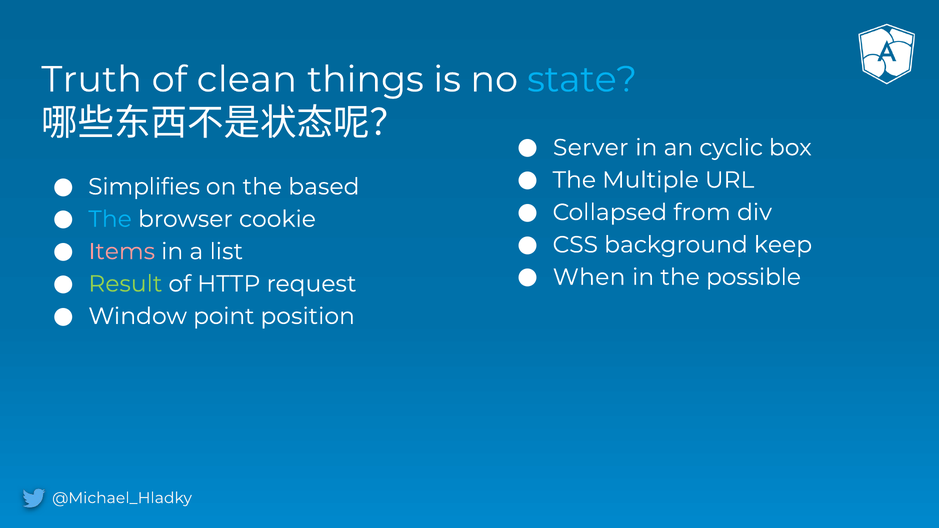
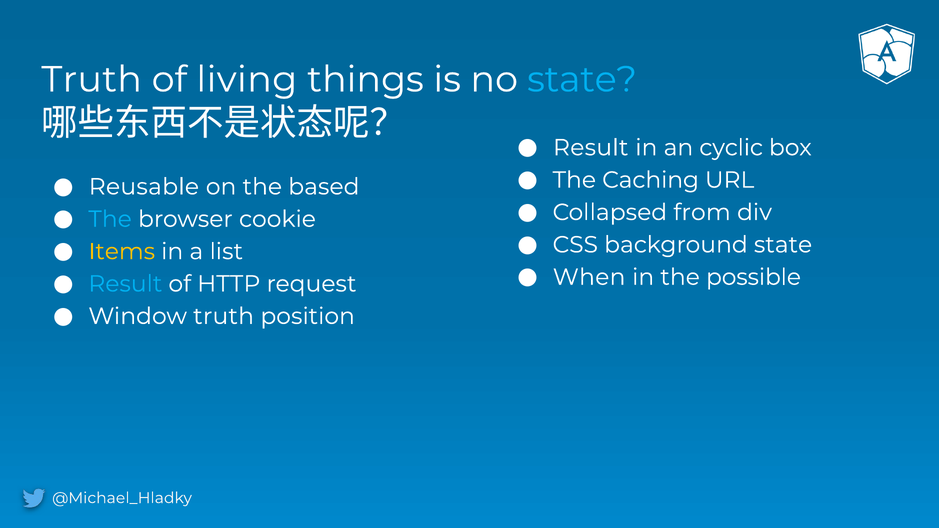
clean: clean -> living (247, 80)
Server: Server -> Result (591, 148)
Multiple: Multiple -> Caching (651, 180)
Simplifies: Simplifies -> Reusable (144, 187)
background keep: keep -> state (783, 245)
Items colour: pink -> yellow (122, 252)
Result colour: light green -> light blue (125, 284)
Window point: point -> truth (224, 316)
